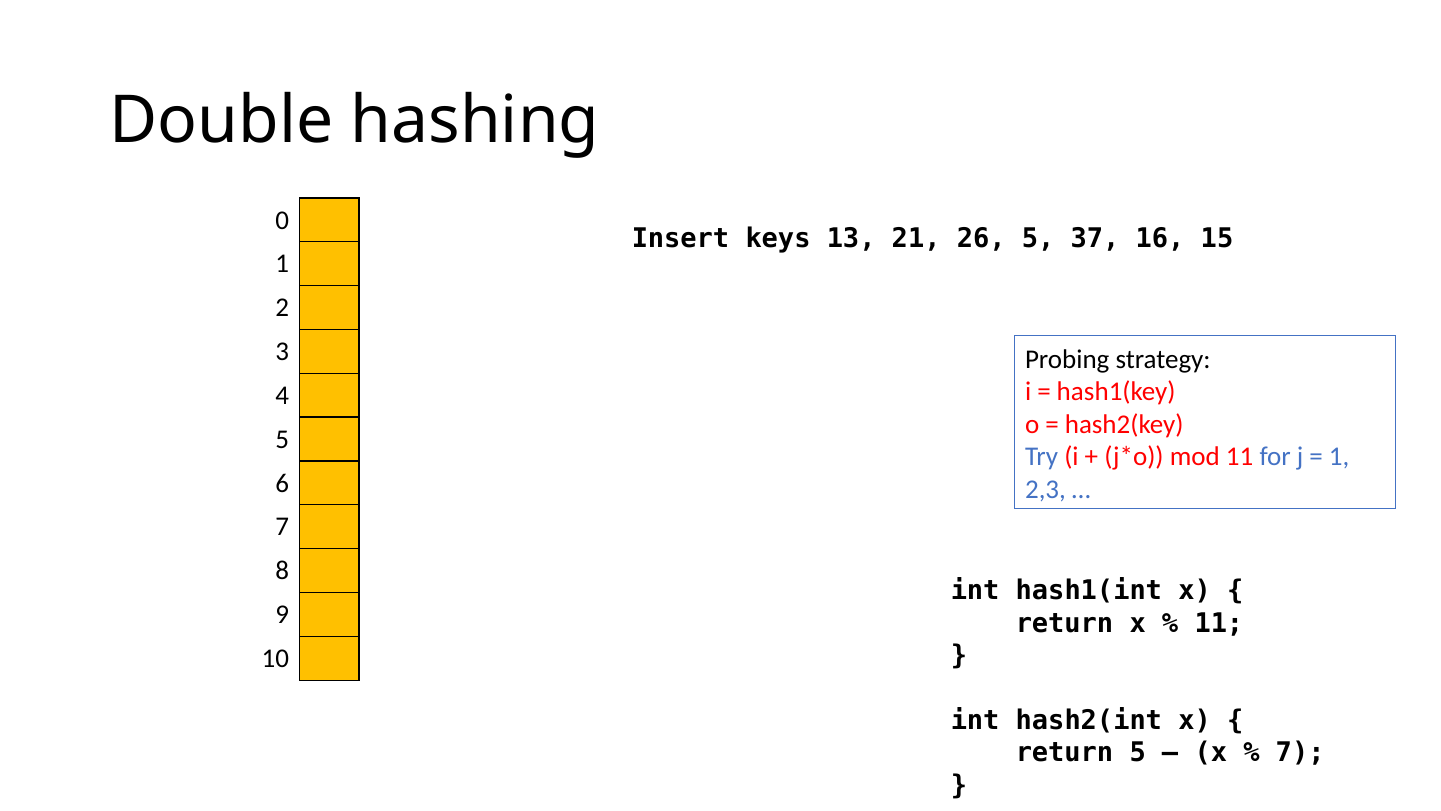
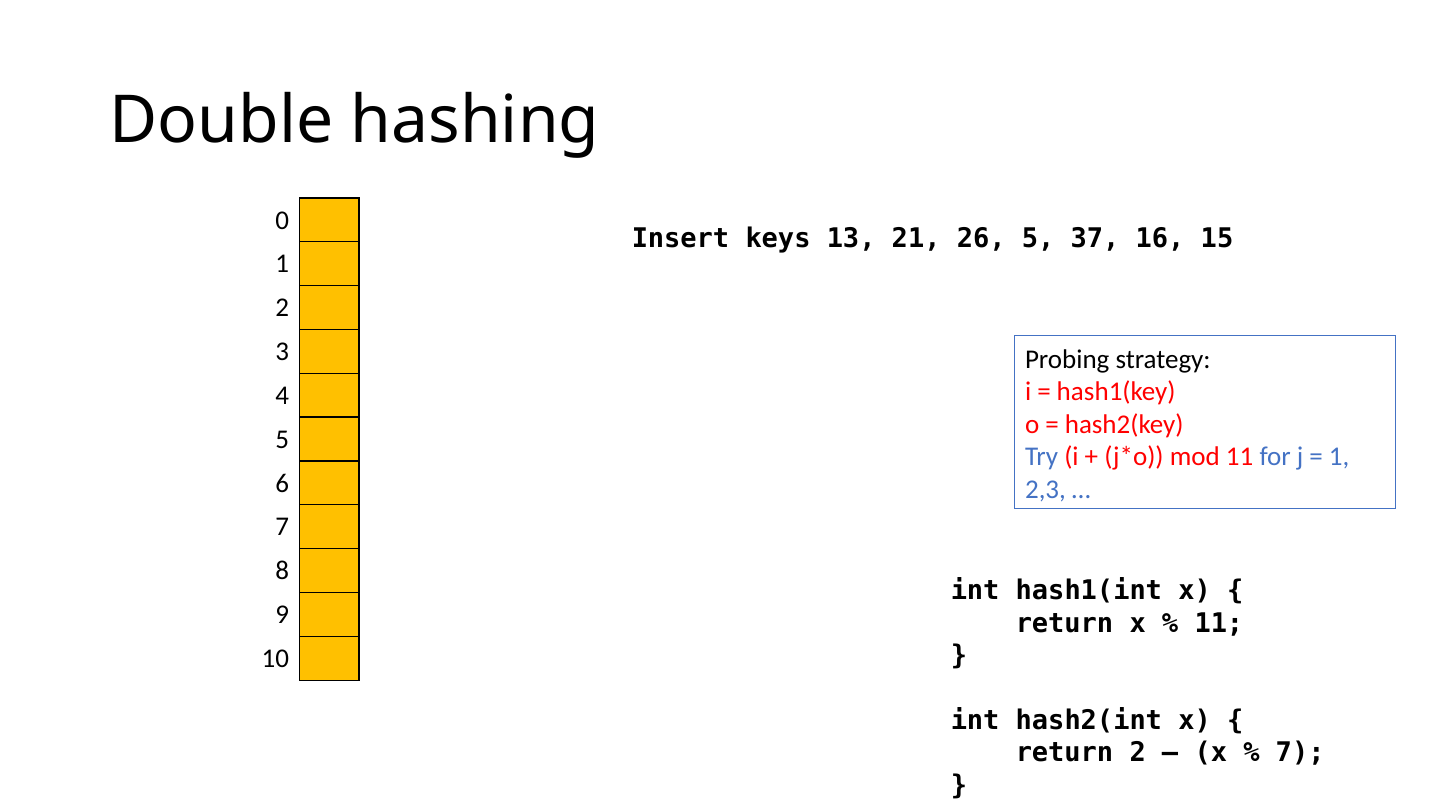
return 5: 5 -> 2 (1138, 753)
